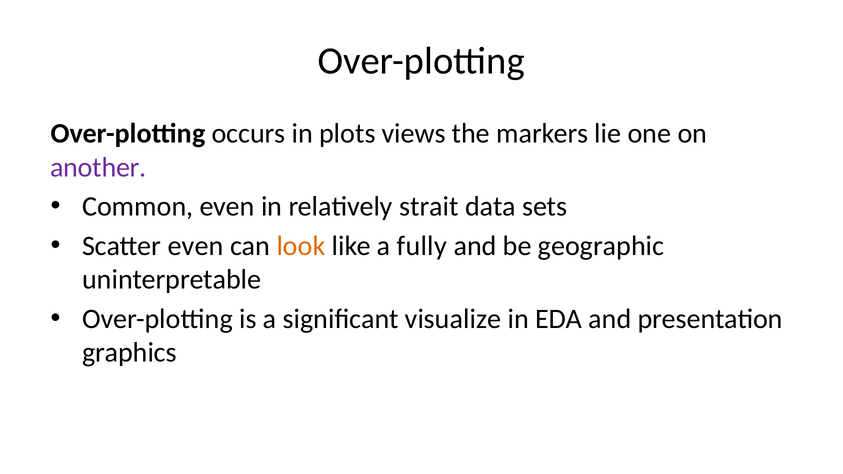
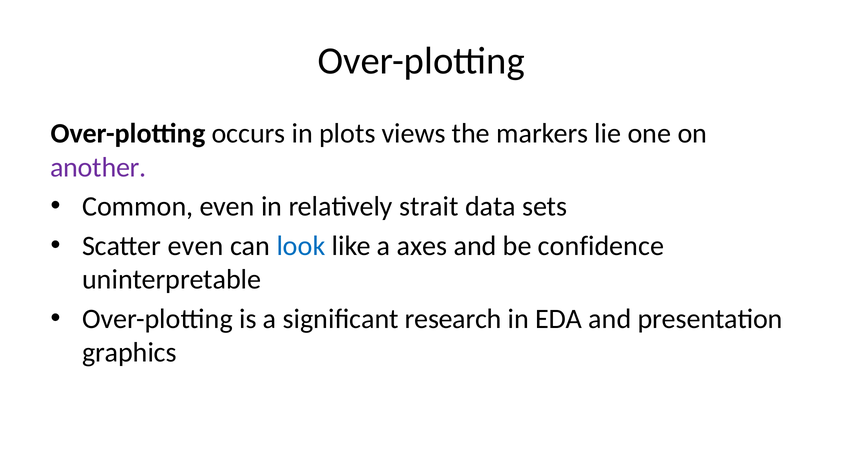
look colour: orange -> blue (301, 246)
fully: fully -> axes (422, 246)
geographic: geographic -> confidence (601, 246)
visualize: visualize -> research (453, 319)
